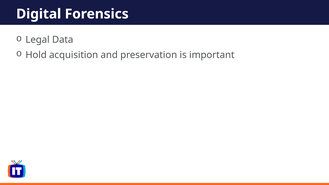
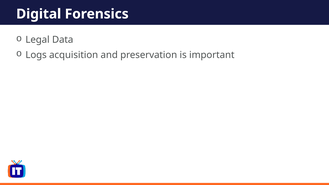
Hold: Hold -> Logs (36, 55)
